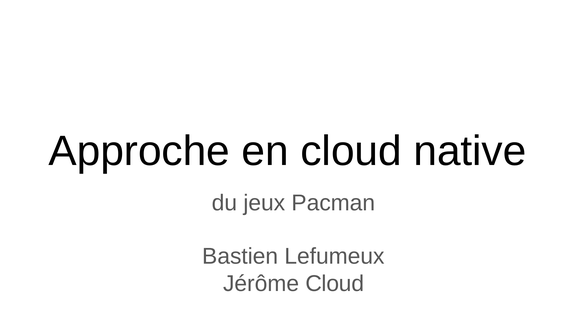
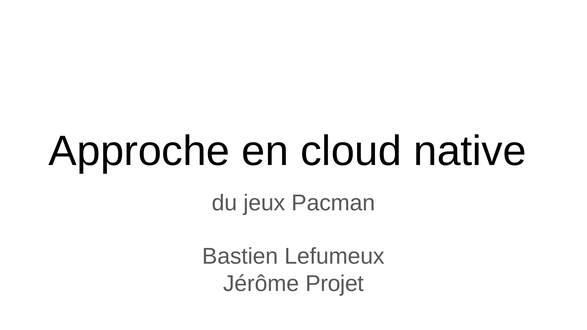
Jérôme Cloud: Cloud -> Projet (335, 284)
